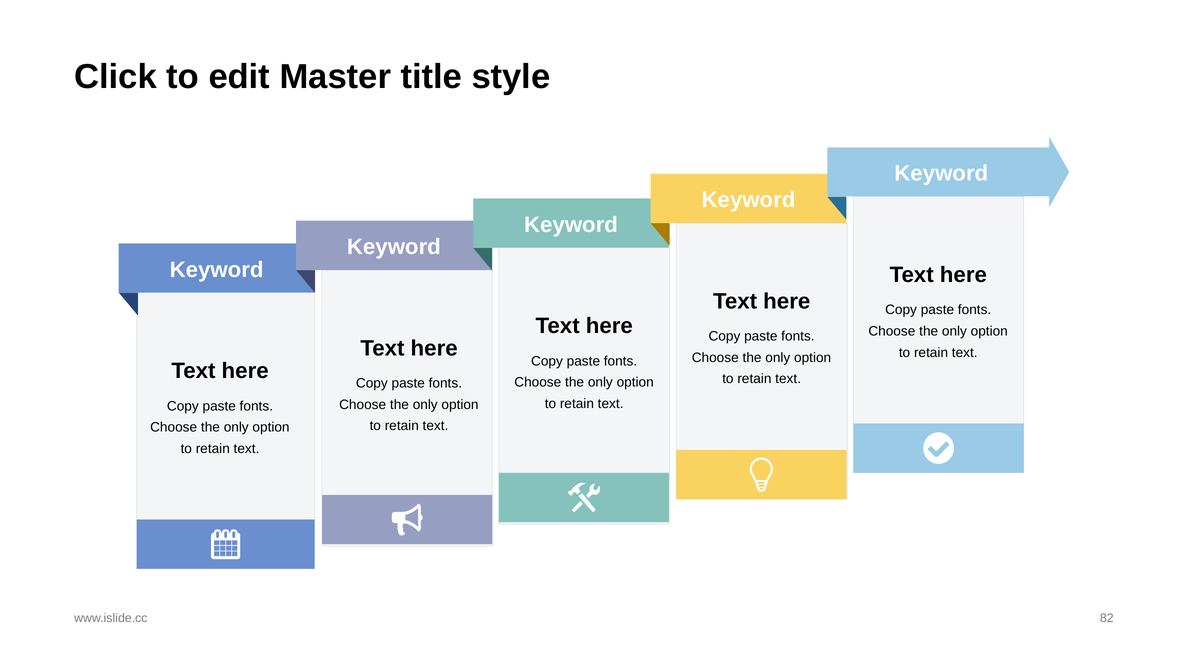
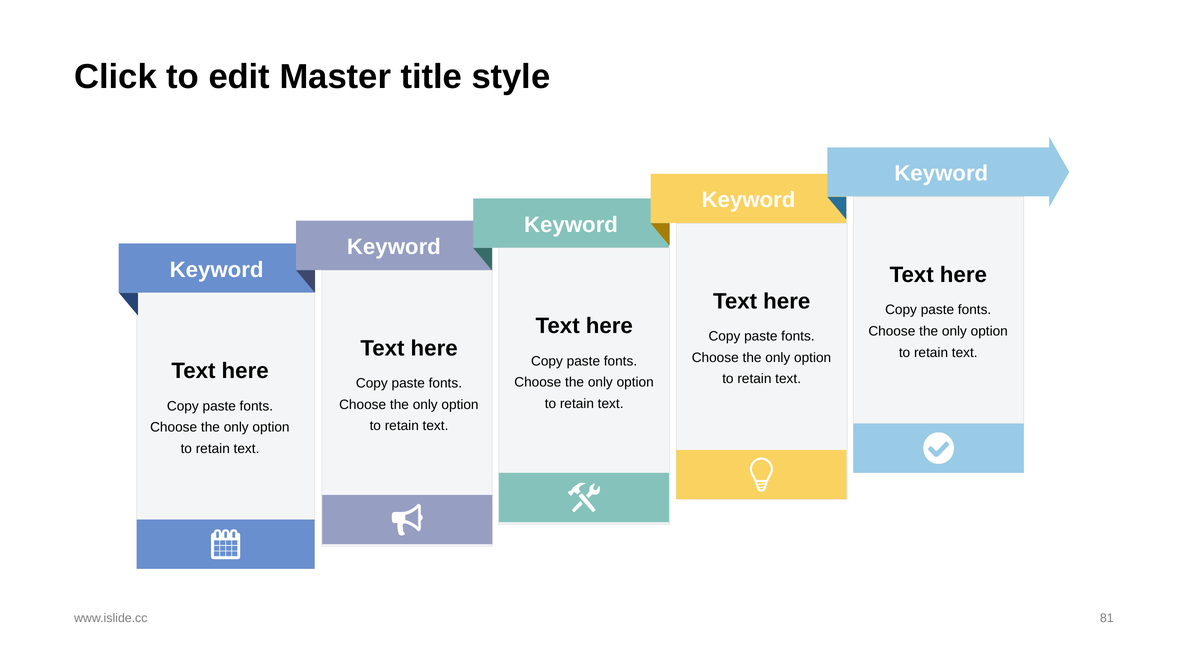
82: 82 -> 81 (1107, 618)
